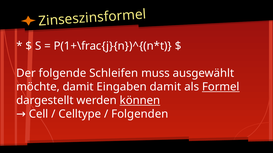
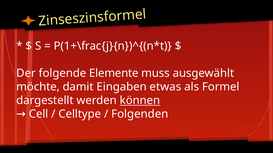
Schleifen: Schleifen -> Elemente (114, 73)
Eingaben damit: damit -> etwas (165, 87)
Formel underline: present -> none (221, 87)
